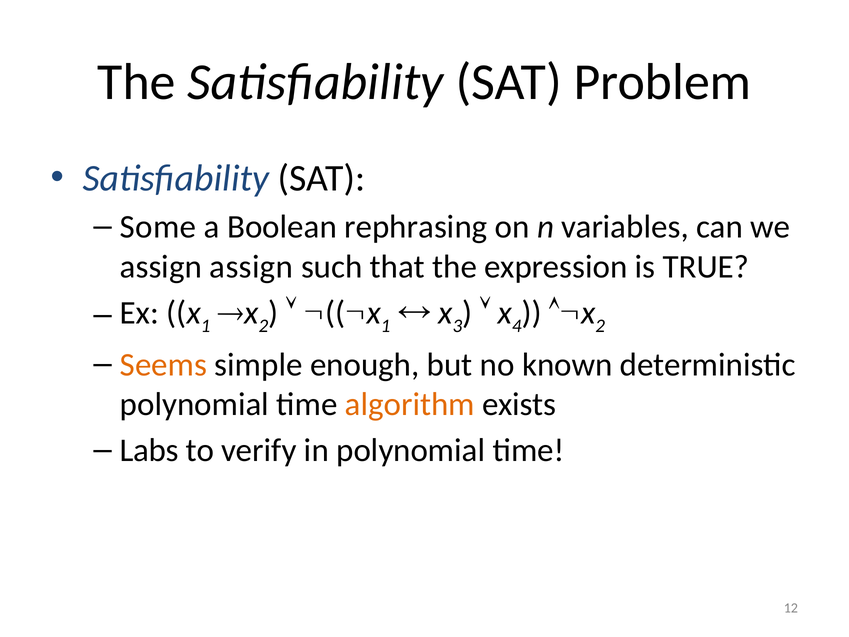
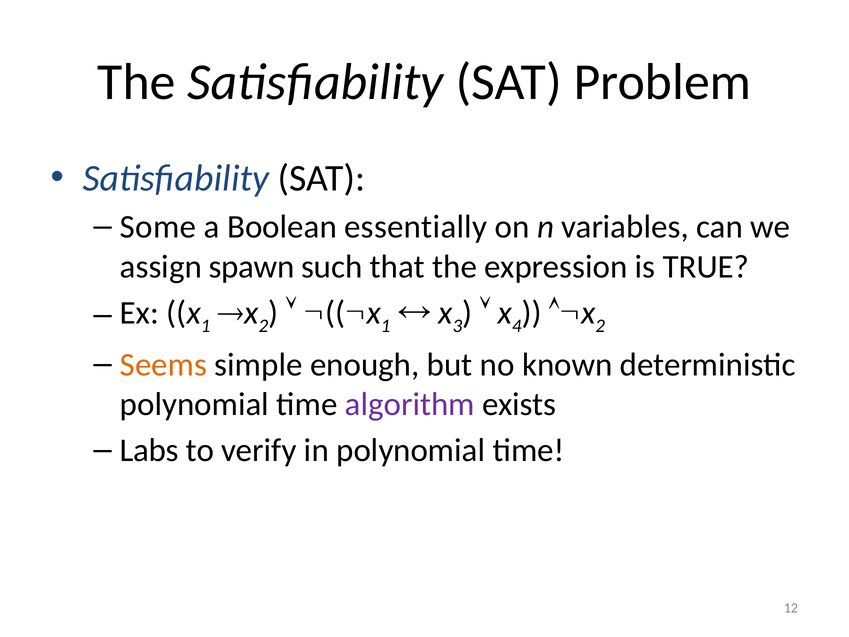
rephrasing: rephrasing -> essentially (416, 227)
assign assign: assign -> spawn (252, 266)
algorithm colour: orange -> purple (410, 404)
